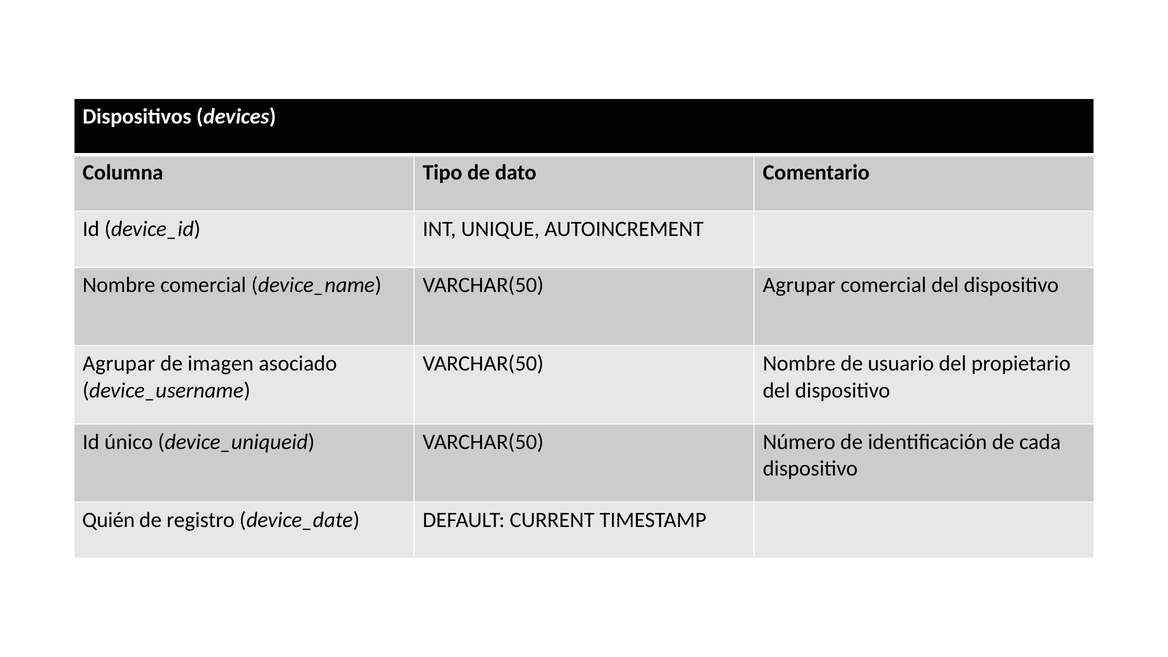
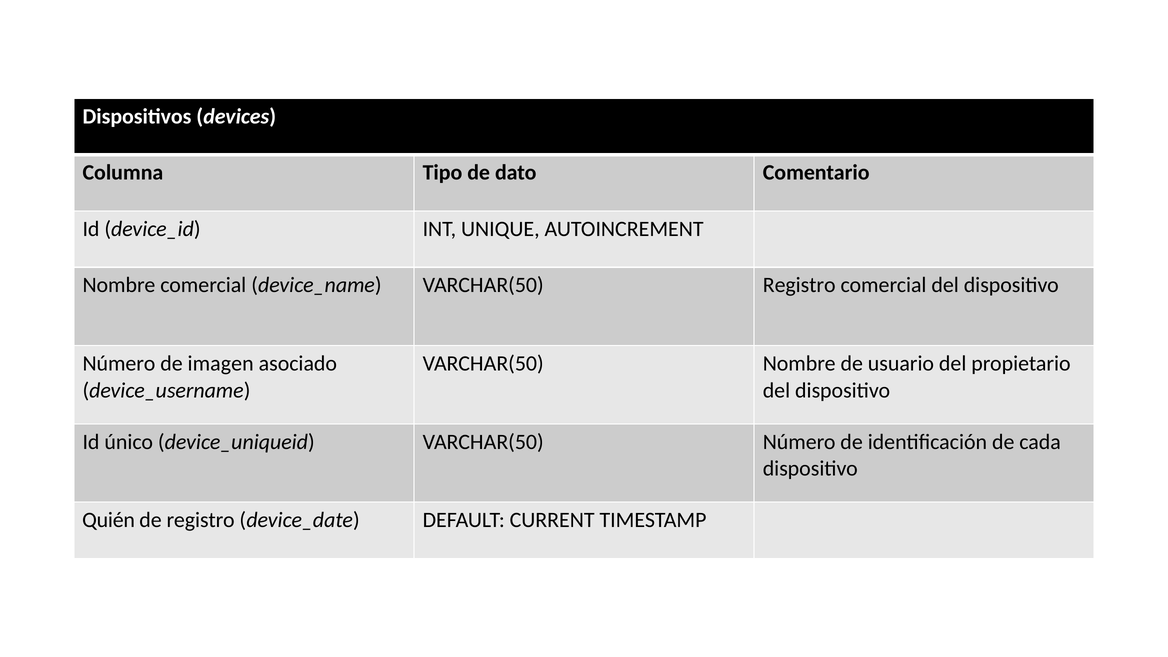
VARCHAR(50 Agrupar: Agrupar -> Registro (799, 285)
Agrupar: Agrupar -> Número (119, 364)
